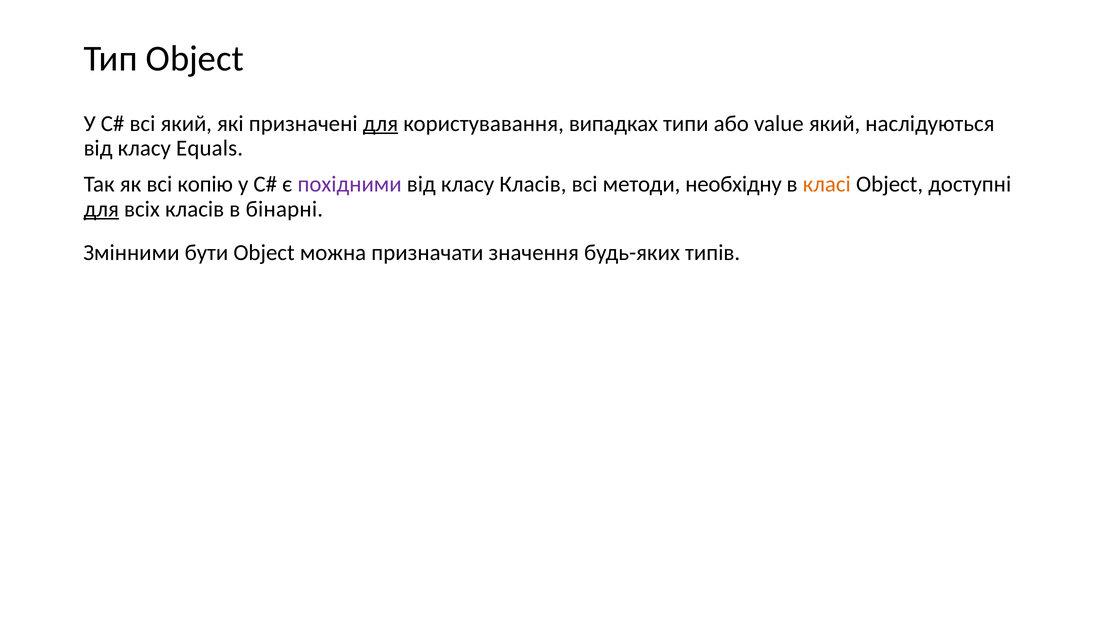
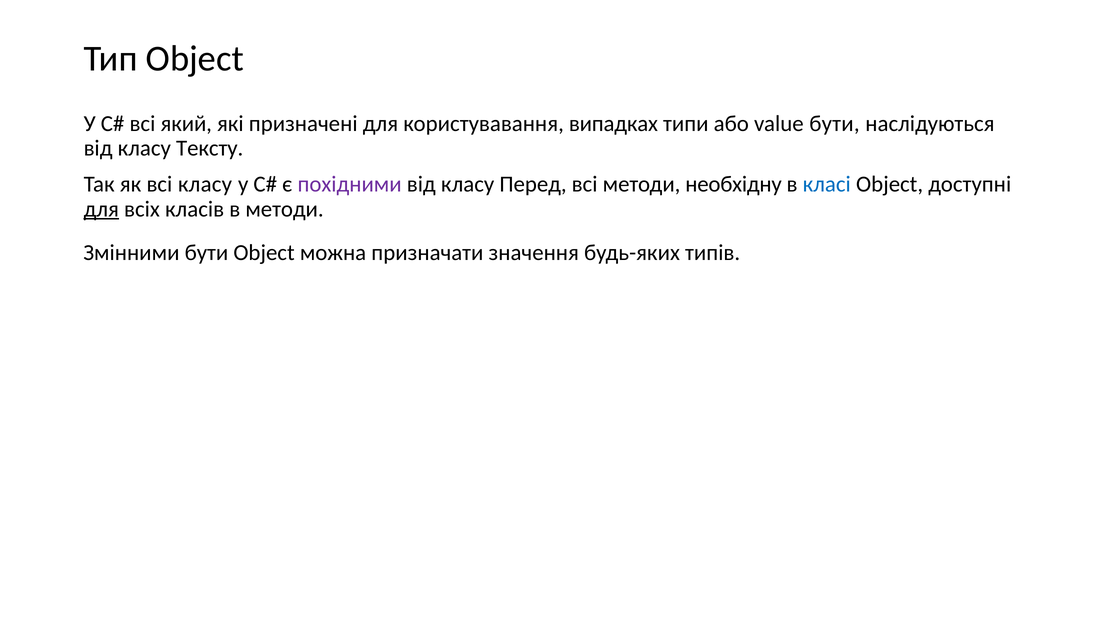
для underline: present -> none (380, 123)
value який: який -> бути (834, 123)
Equals: Equals -> Тексту (210, 148)
всі копію: копію -> класу (205, 184)
класу Класів: Класів -> Перед (533, 184)
класі colour: orange -> blue (827, 184)
в бінарні: бінарні -> методи (285, 209)
